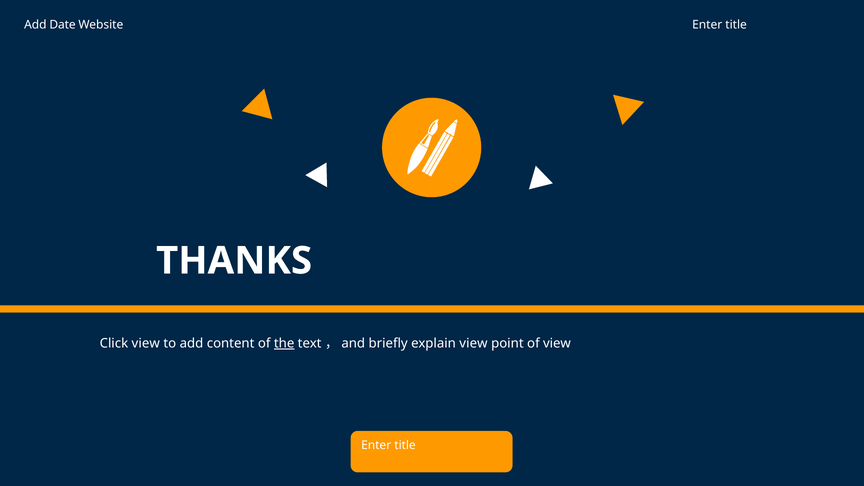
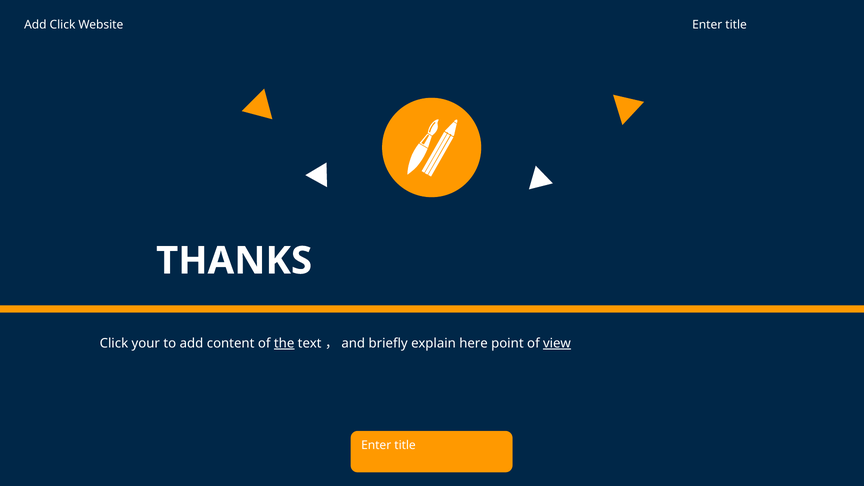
Add Date: Date -> Click (63, 25)
Click view: view -> your (146, 343)
explain view: view -> here (474, 343)
view underline: none -> present (557, 343)
